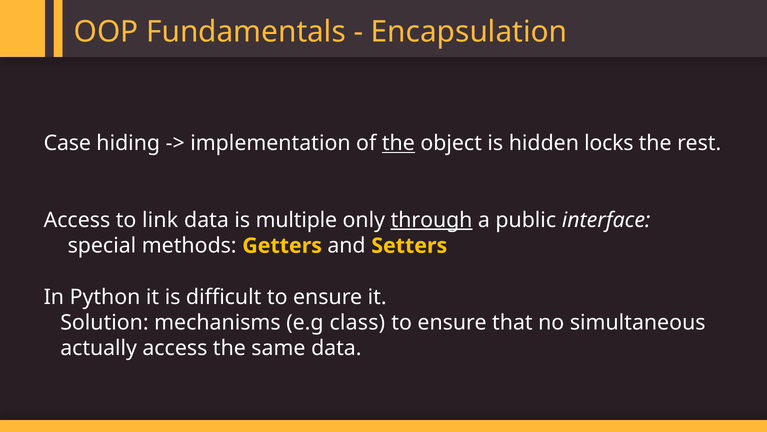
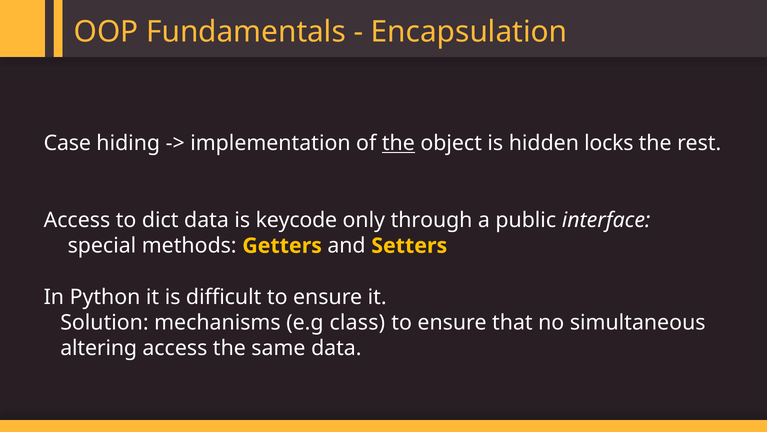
link: link -> dict (160, 220)
multiple: multiple -> keycode (296, 220)
through underline: present -> none (432, 220)
actually: actually -> altering (99, 348)
